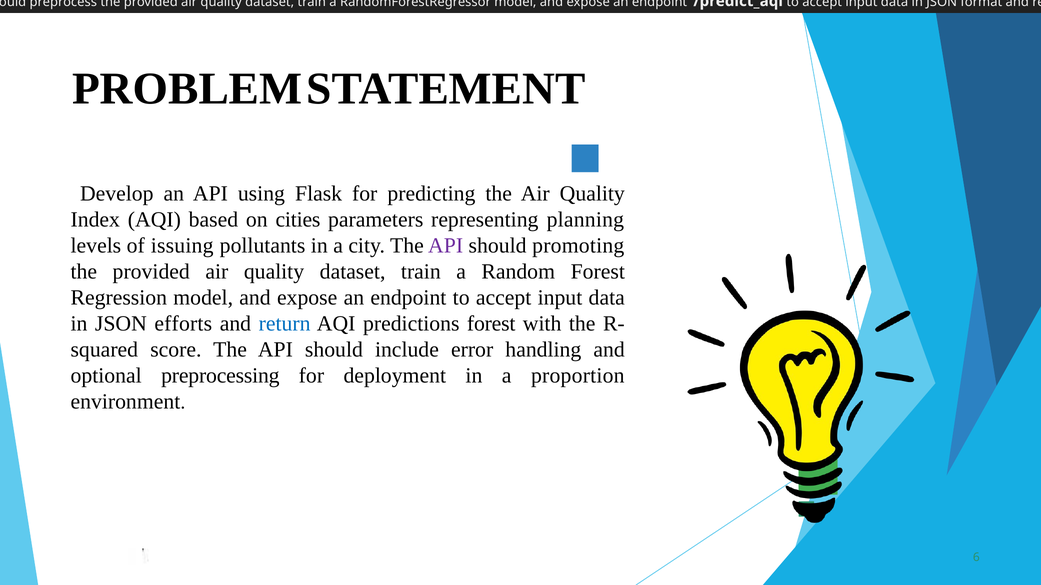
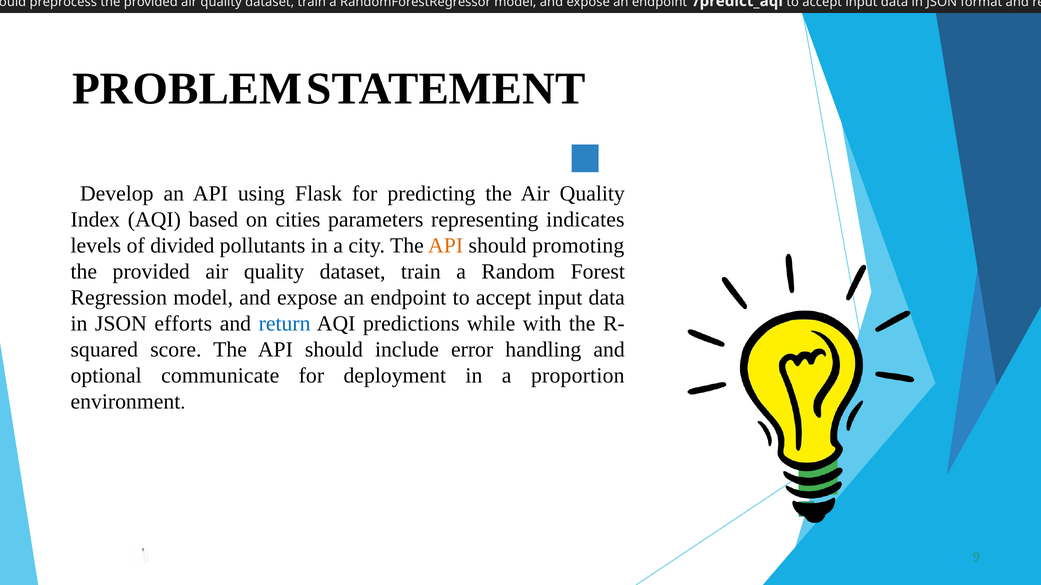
planning: planning -> indicates (585, 220)
issuing: issuing -> divided (182, 246)
API colour: purple -> orange (446, 246)
predictions forest: forest -> while (491, 324)
preprocessing: preprocessing -> communicate (220, 376)
6: 6 -> 9 (976, 558)
